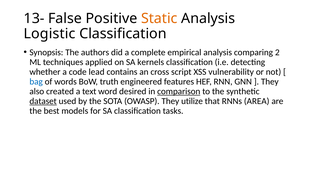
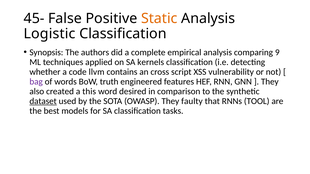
13-: 13- -> 45- (34, 18)
2: 2 -> 9 (277, 52)
lead: lead -> llvm (97, 72)
bag colour: blue -> purple (36, 82)
text: text -> this (89, 91)
comparison underline: present -> none (179, 91)
utilize: utilize -> faulty (192, 101)
AREA: AREA -> TOOL (257, 101)
